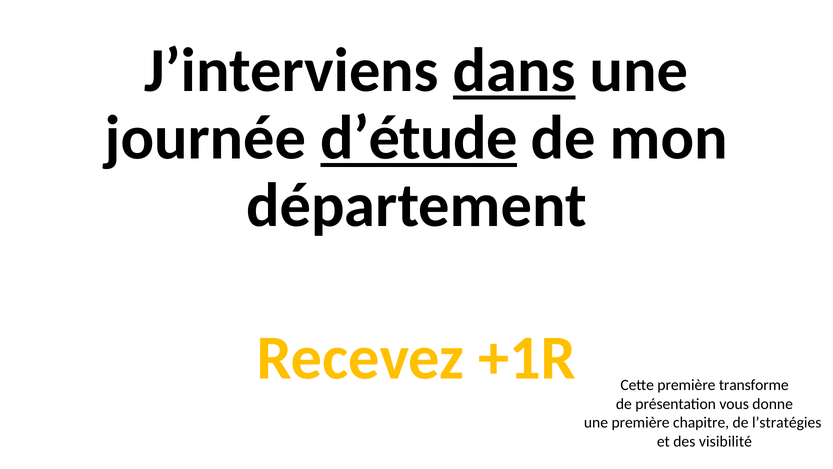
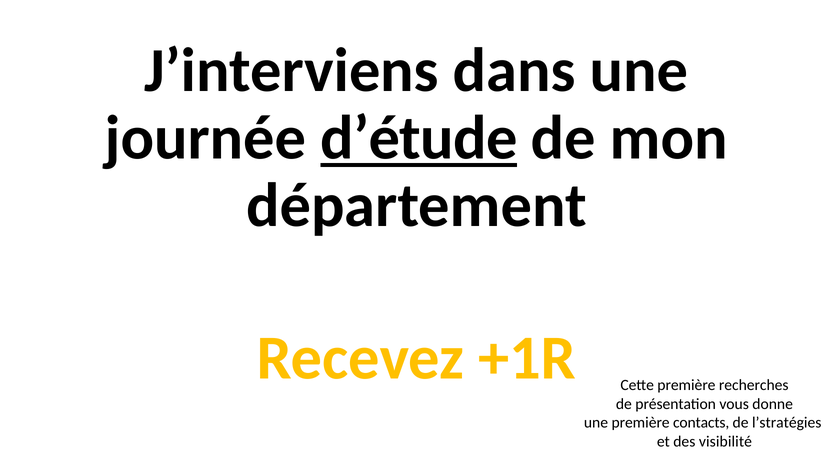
dans underline: present -> none (514, 71)
transforme: transforme -> recherches (754, 385)
chapitre: chapitre -> contacts (701, 422)
